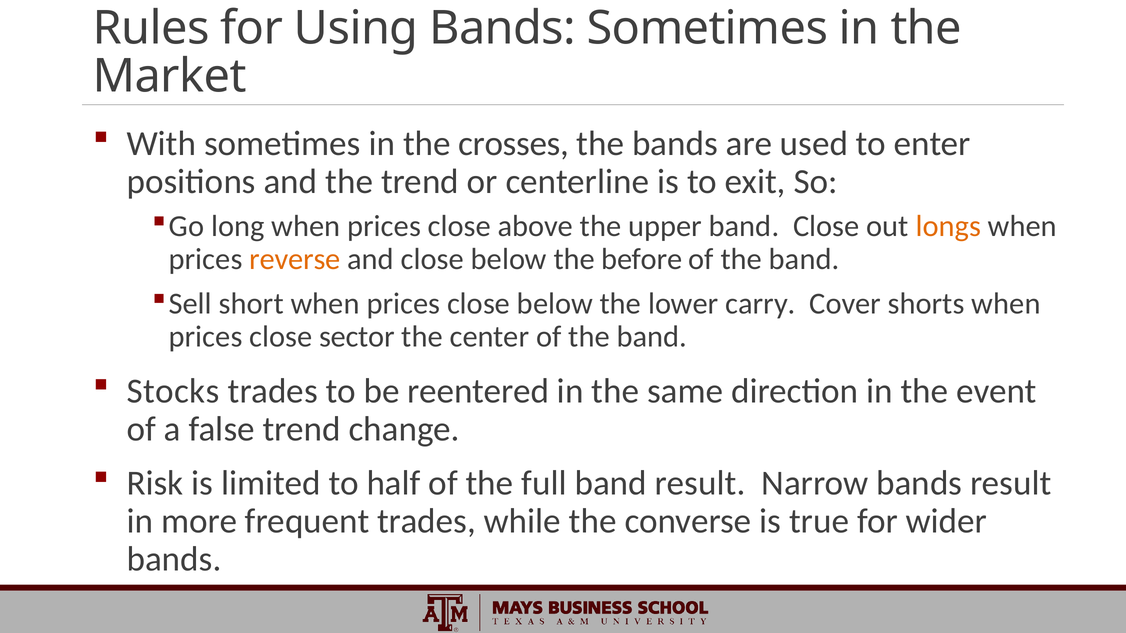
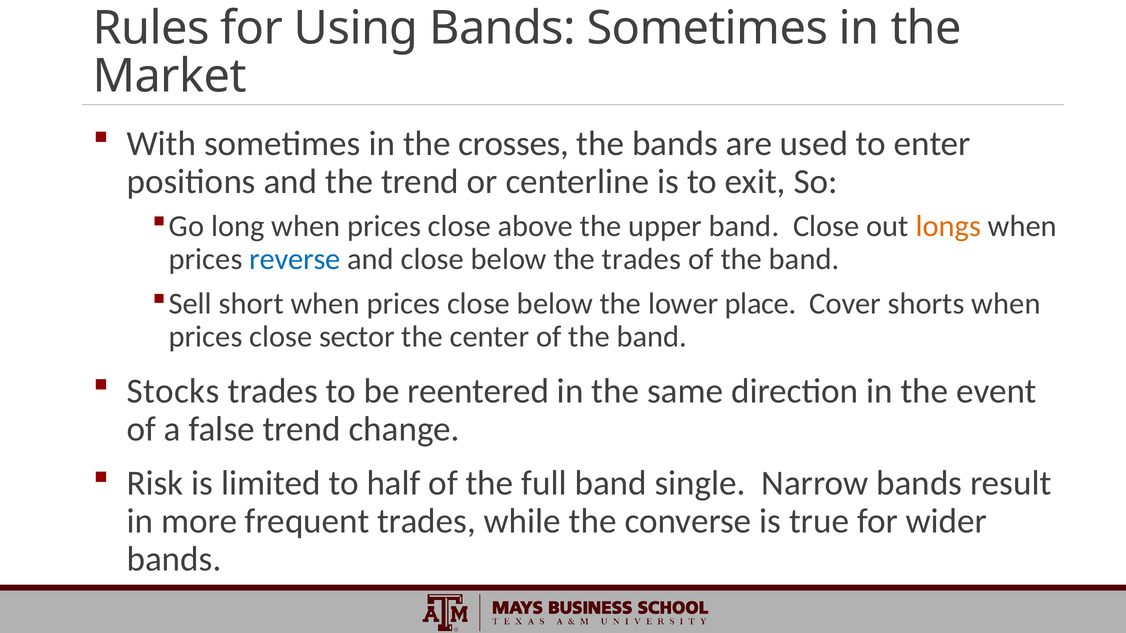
reverse colour: orange -> blue (295, 259)
the before: before -> trades (642, 259)
carry: carry -> place (761, 304)
band result: result -> single (700, 484)
